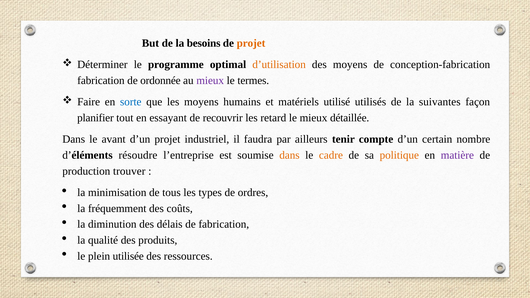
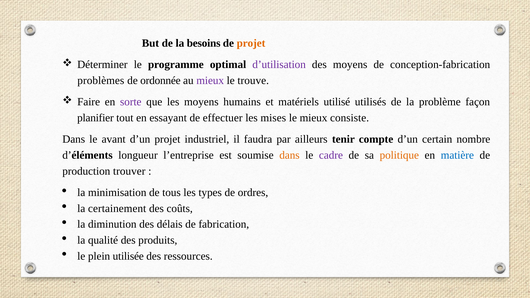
d’utilisation colour: orange -> purple (279, 65)
fabrication: fabrication -> problèmes (101, 81)
termes: termes -> trouve (253, 81)
sorte colour: blue -> purple (131, 102)
suivantes: suivantes -> problème (440, 102)
recouvrir: recouvrir -> effectuer (223, 118)
retard: retard -> mises (273, 118)
détaillée: détaillée -> consiste (350, 118)
résoudre: résoudre -> longueur (138, 155)
cadre colour: orange -> purple (331, 155)
matière colour: purple -> blue (457, 155)
fréquemment: fréquemment -> certainement (117, 208)
